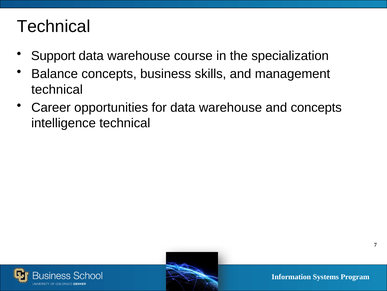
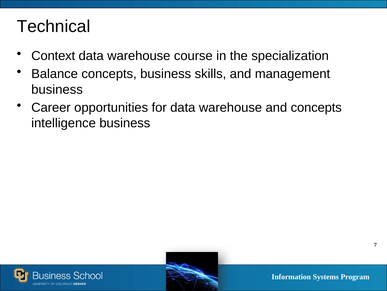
Support: Support -> Context (53, 56)
technical: technical -> business (57, 89)
intelligence technical: technical -> business (125, 123)
